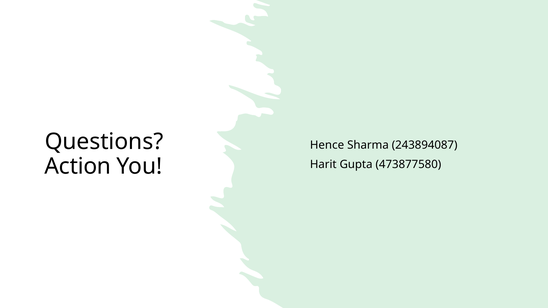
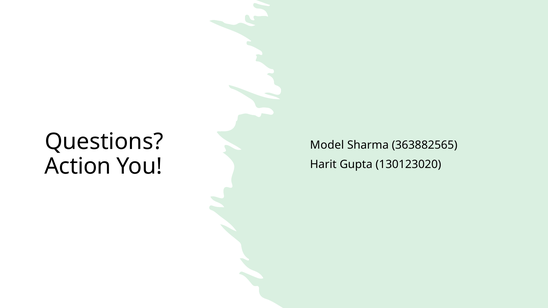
Hence: Hence -> Model (327, 145)
243894087: 243894087 -> 363882565 (425, 145)
473877580: 473877580 -> 130123020 (408, 165)
